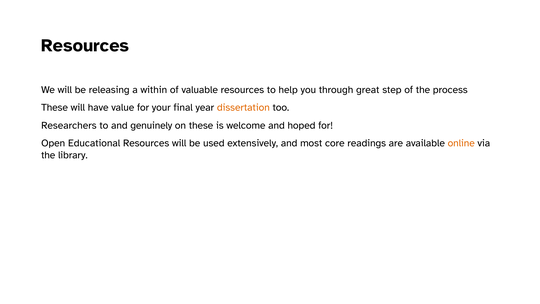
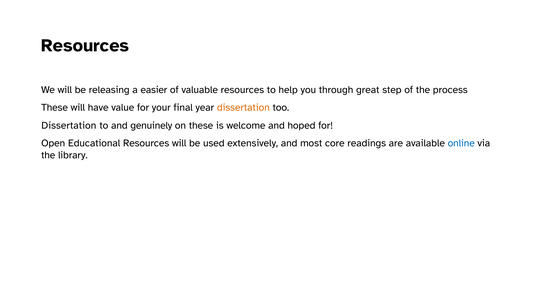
within: within -> easier (154, 90)
Researchers: Researchers -> Dissertation (69, 125)
online colour: orange -> blue (461, 143)
